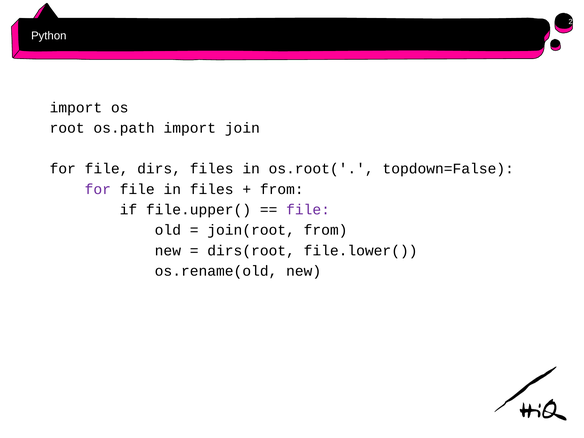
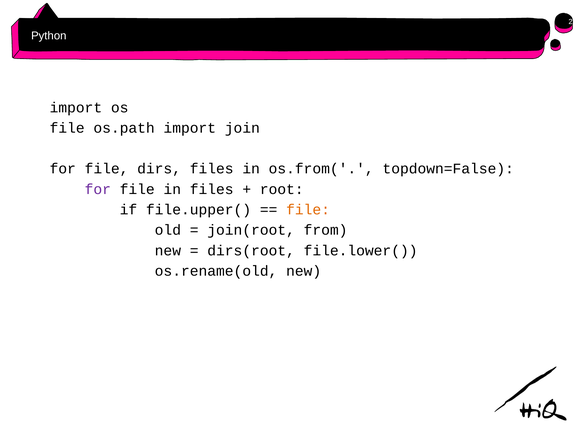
root: root -> file (67, 128)
os.root(: os.root( -> os.from( (321, 169)
from: from -> root (282, 189)
file colour: purple -> orange (308, 210)
